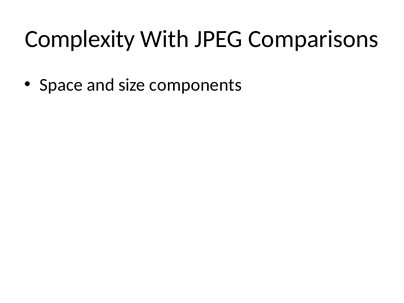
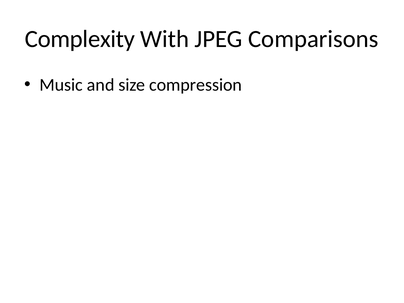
Space: Space -> Music (61, 85)
components: components -> compression (196, 85)
